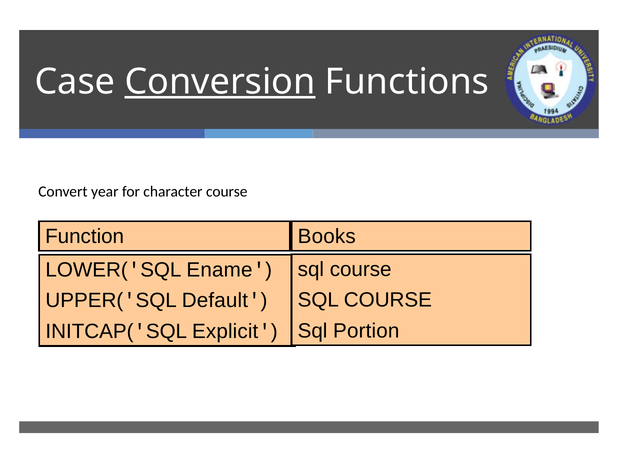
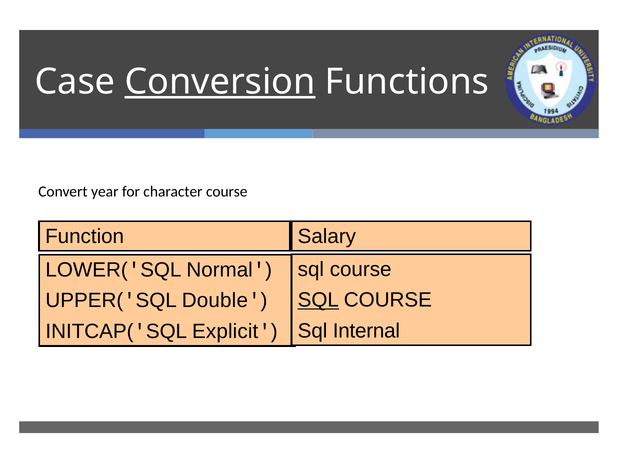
Books: Books -> Salary (327, 236)
Ename: Ename -> Normal (220, 270)
SQL underline: none -> present (318, 300)
Default: Default -> Double (215, 300)
Portion: Portion -> Internal (366, 330)
